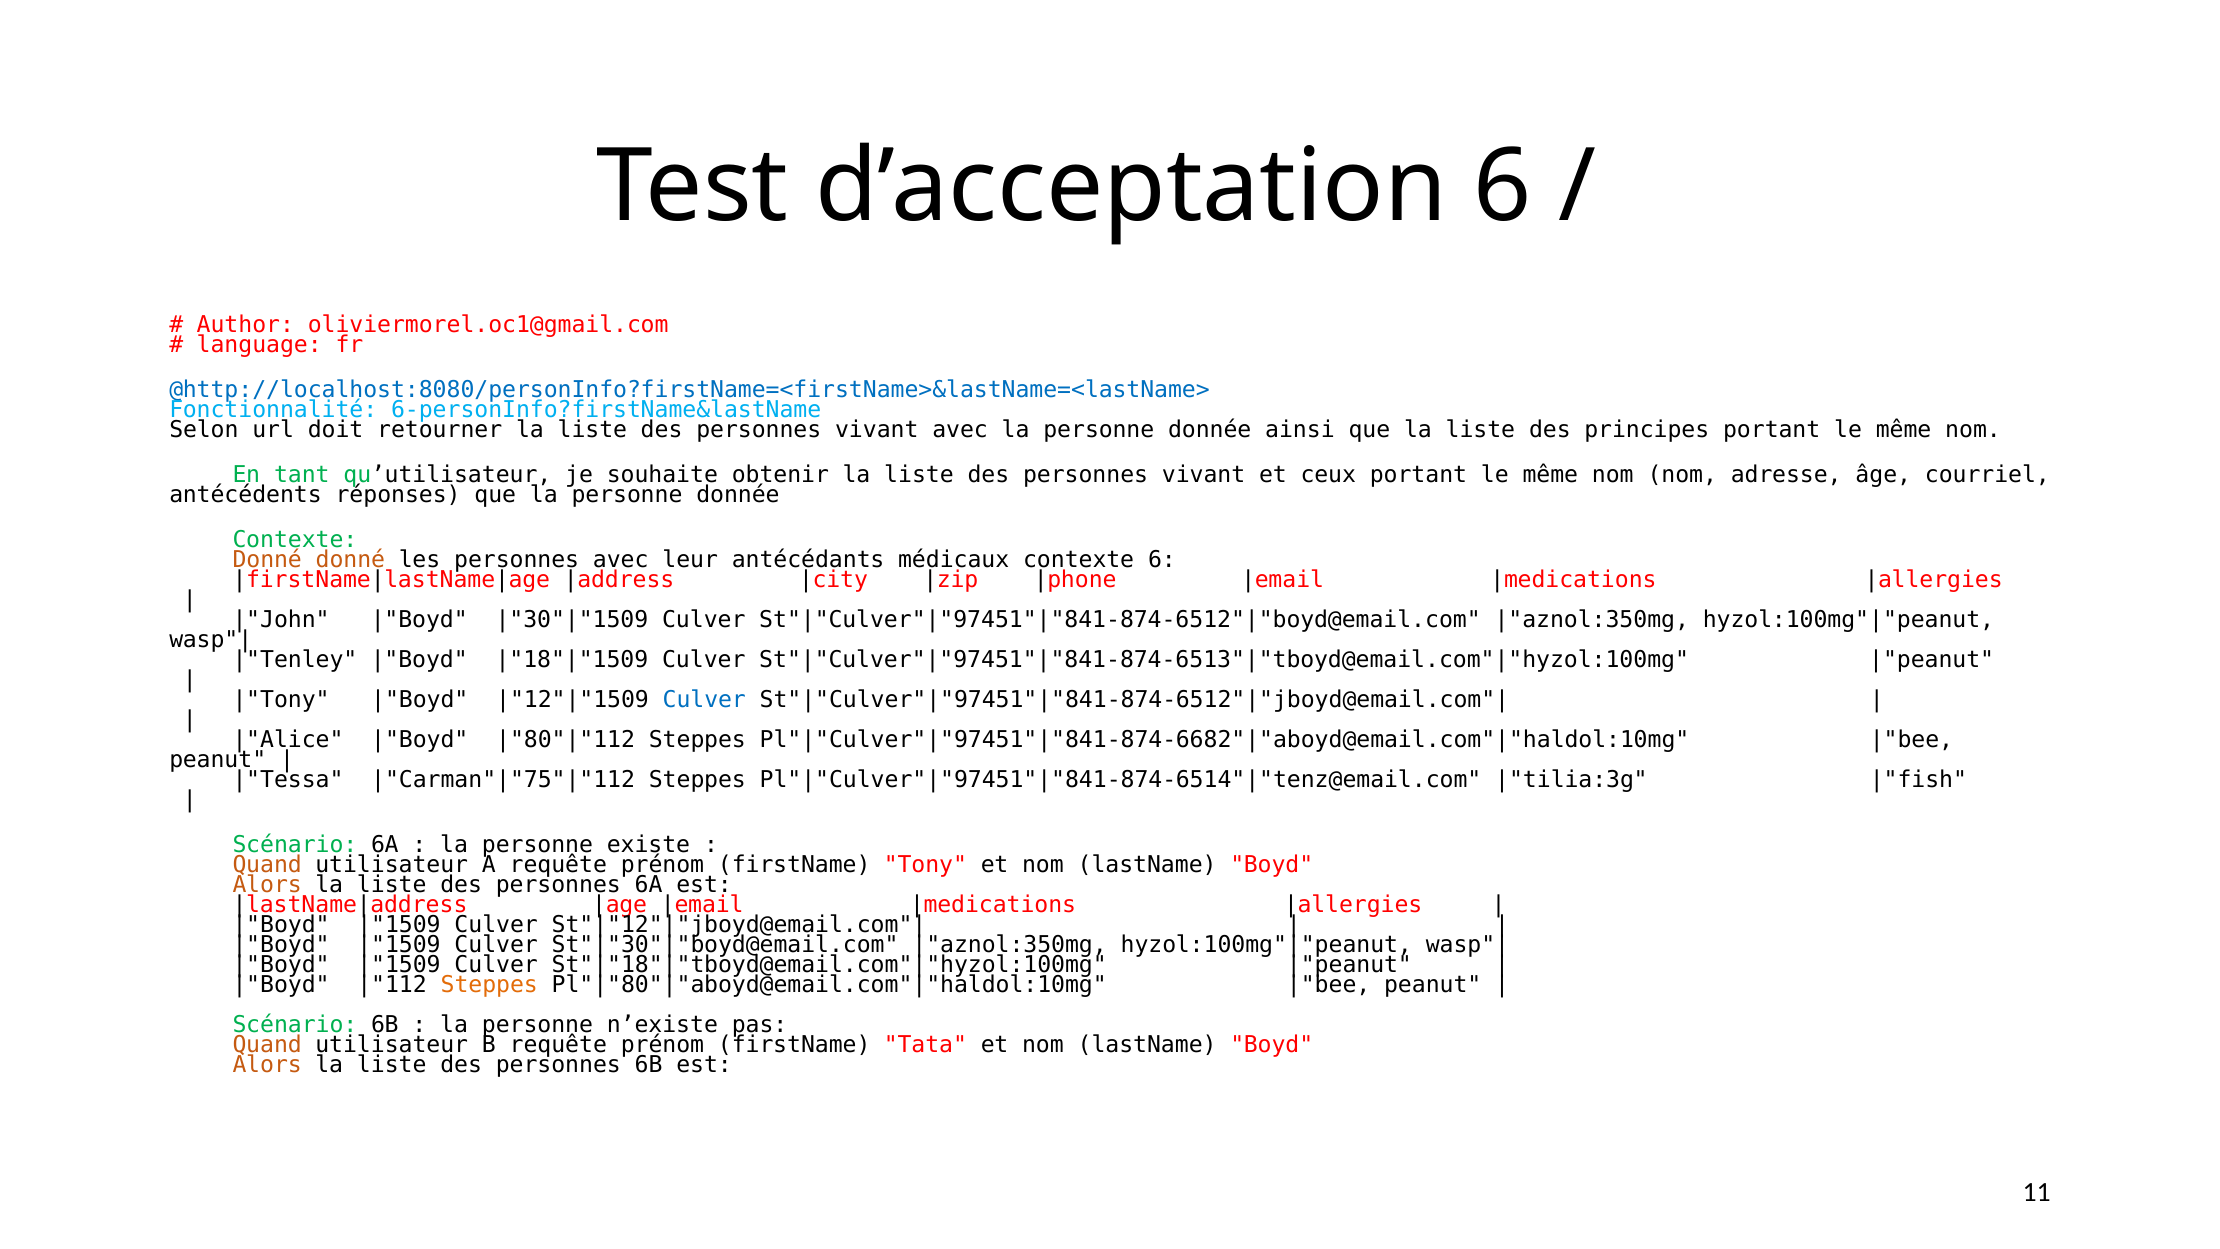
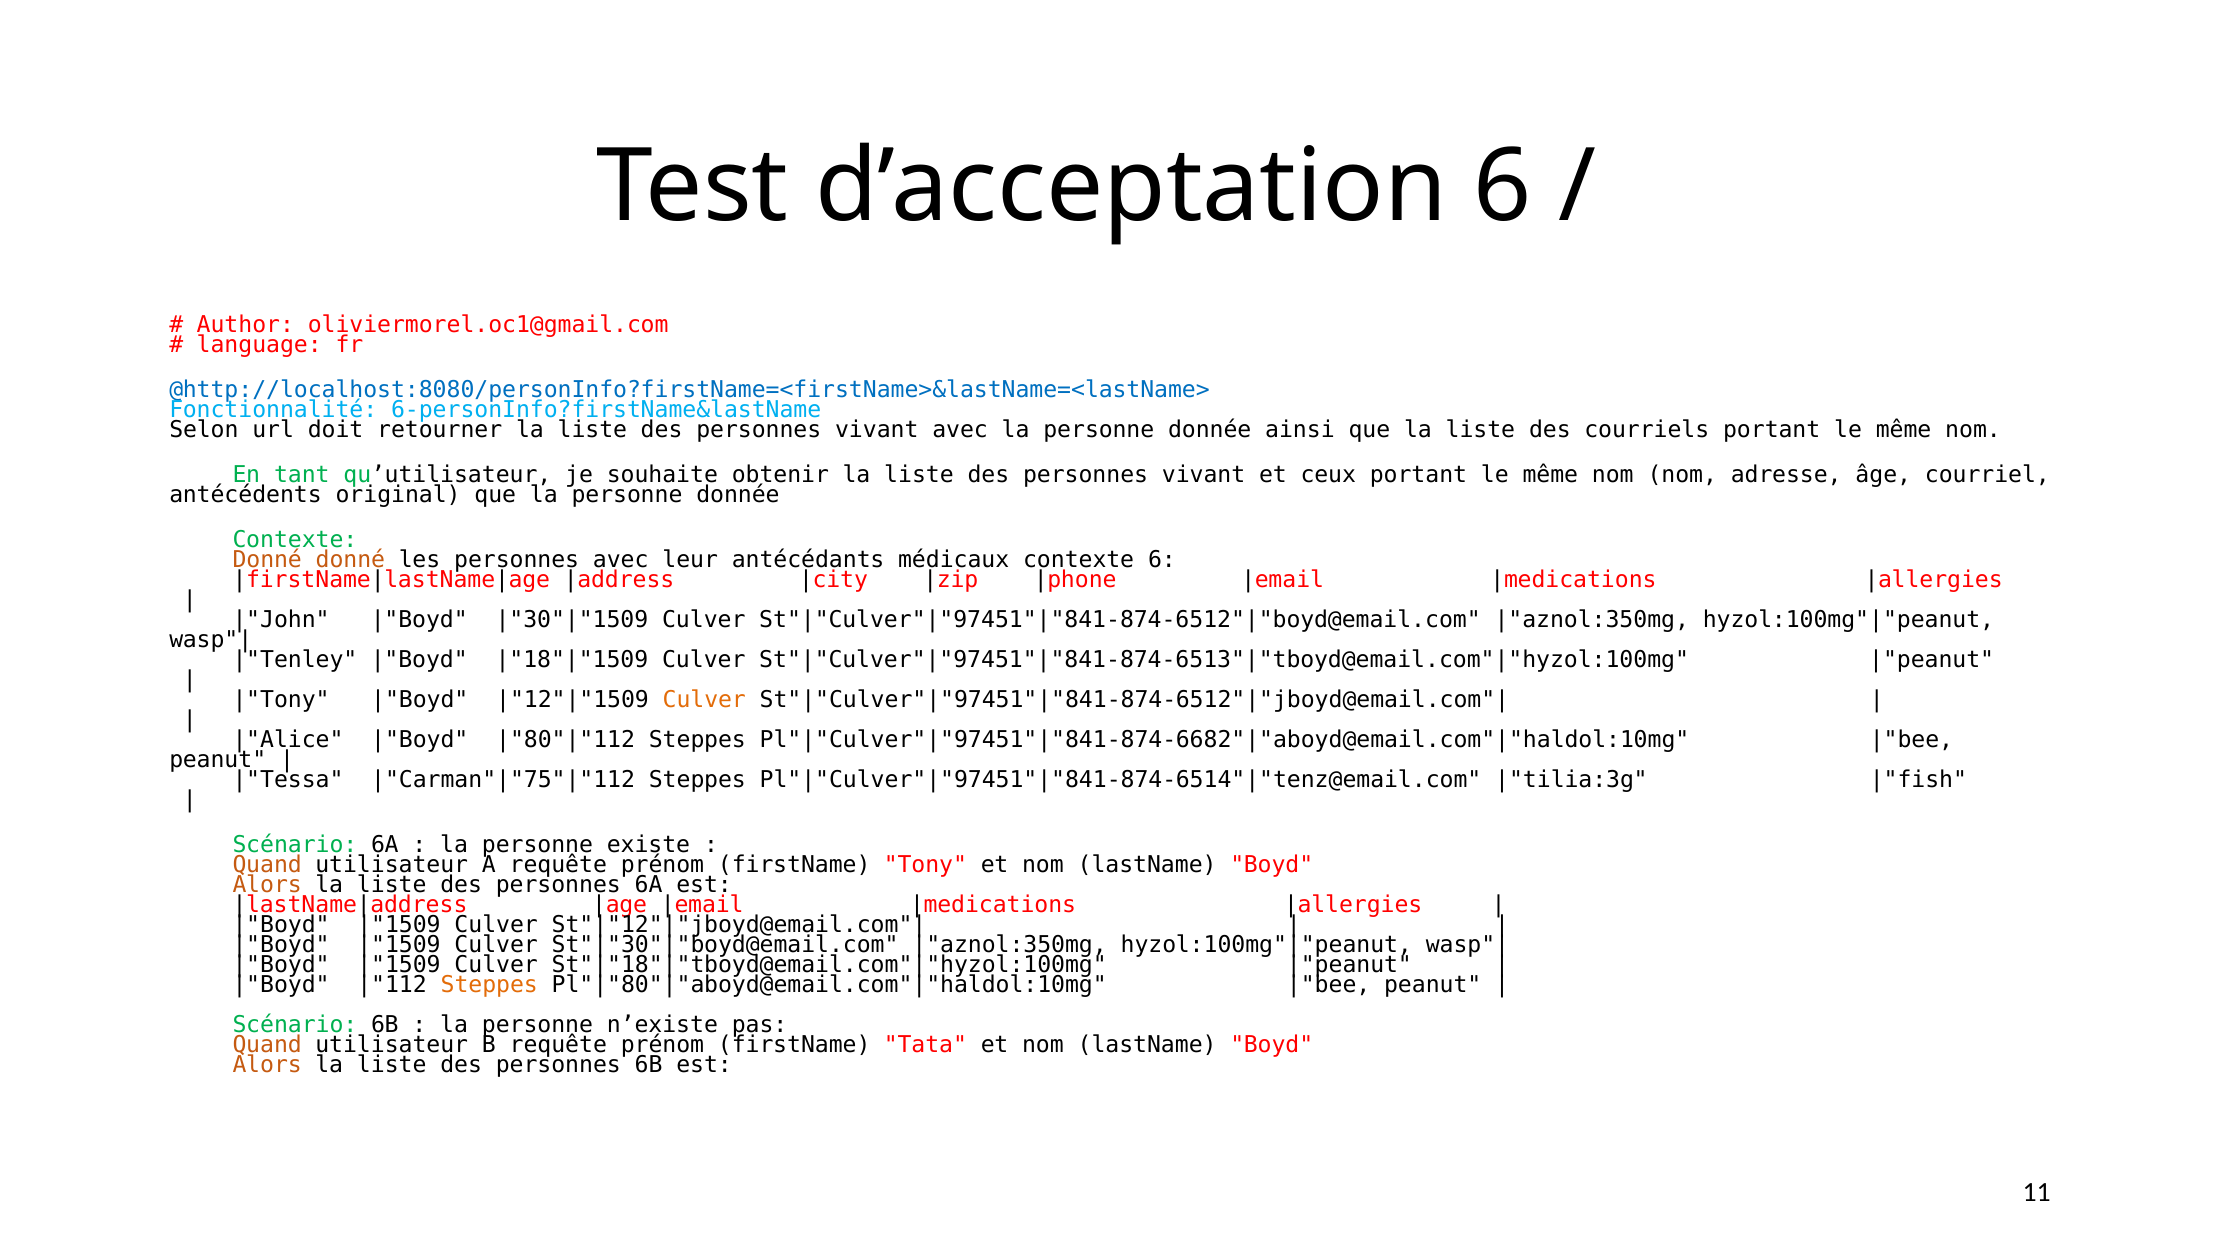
principes: principes -> courriels (1647, 429)
réponses: réponses -> original (398, 494)
Culver colour: blue -> orange (704, 699)
